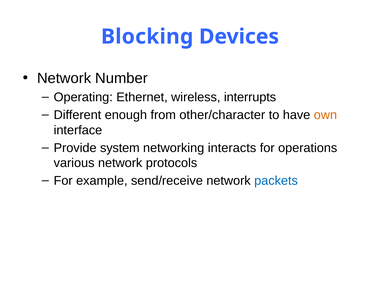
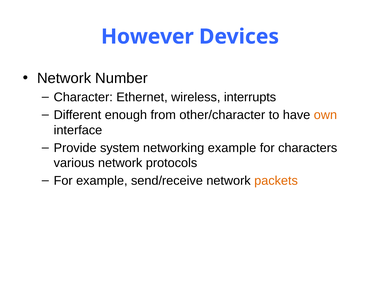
Blocking: Blocking -> However (147, 37)
Operating: Operating -> Character (83, 97)
networking interacts: interacts -> example (232, 148)
operations: operations -> characters (308, 148)
packets colour: blue -> orange (276, 181)
